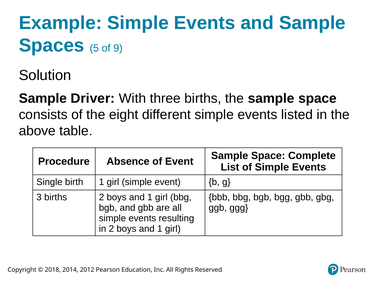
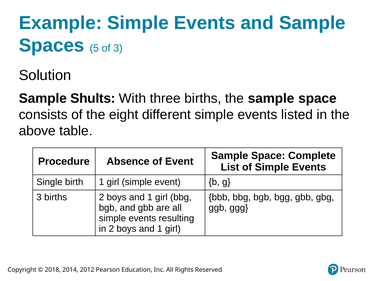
of 9: 9 -> 3 (118, 48)
Driver: Driver -> Shults (93, 98)
